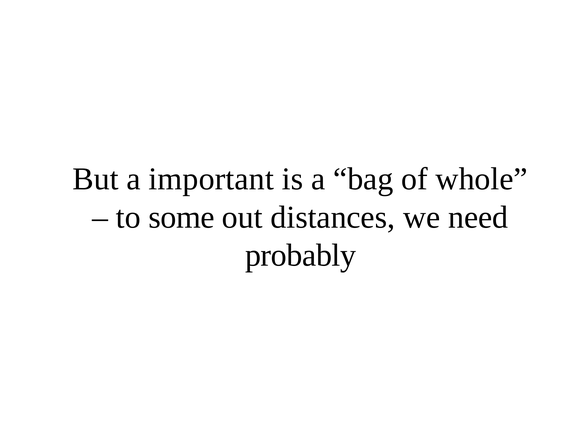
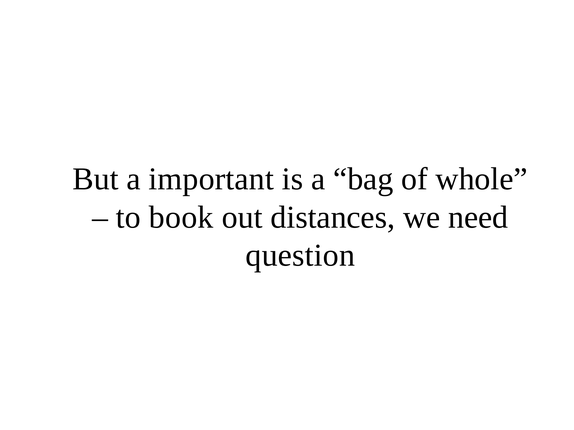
some: some -> book (181, 217)
probably: probably -> question (300, 256)
